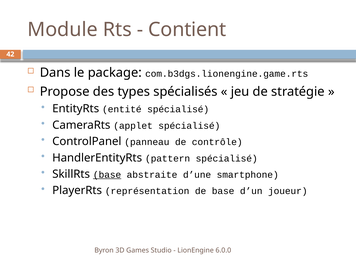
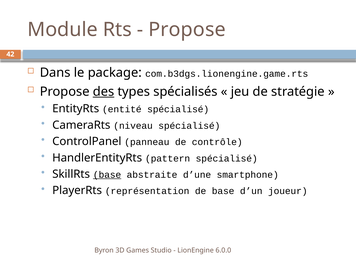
Contient: Contient -> Propose (187, 30)
des underline: none -> present (104, 92)
applet: applet -> niveau (133, 126)
